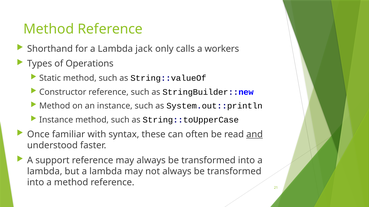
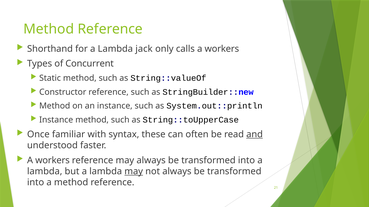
Operations: Operations -> Concurrent (90, 64)
support: support -> workers (52, 161)
may underline: none -> present (134, 172)
